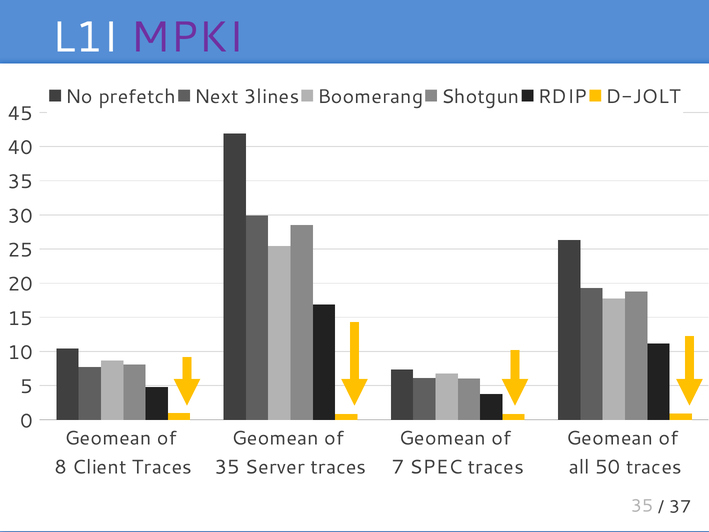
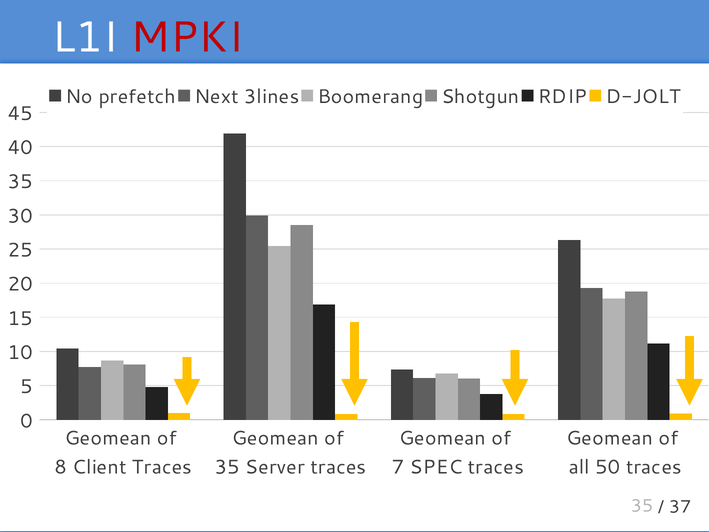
MPKI colour: purple -> red (187, 37)
